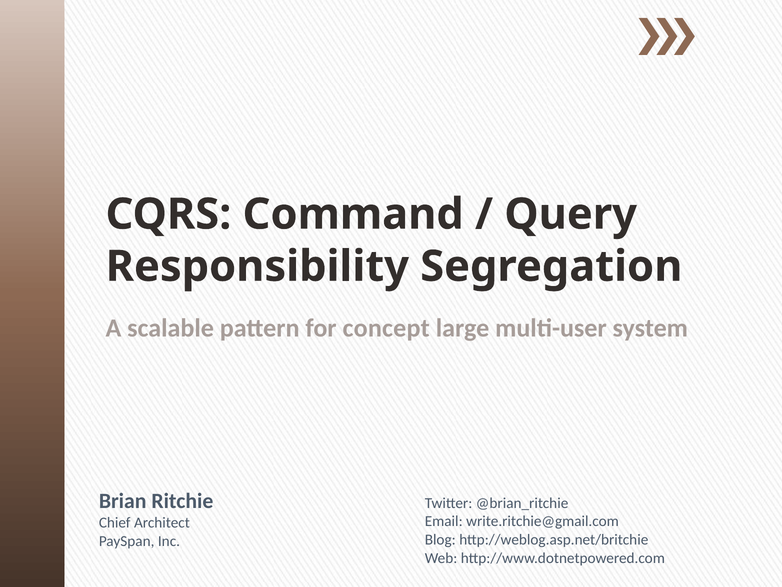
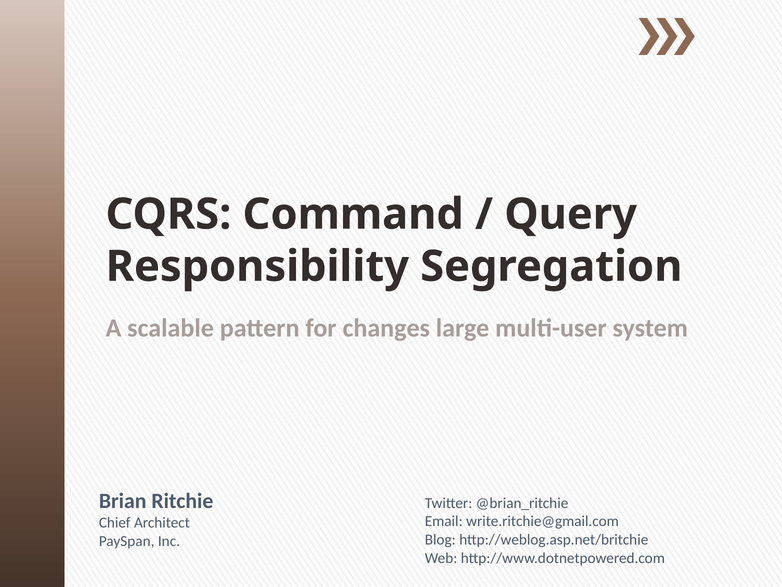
concept: concept -> changes (386, 328)
